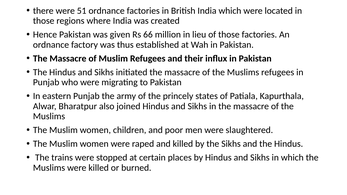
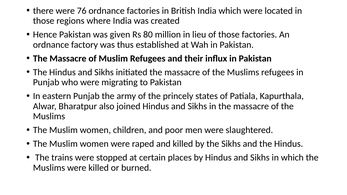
51: 51 -> 76 (82, 11)
66: 66 -> 80 (148, 35)
